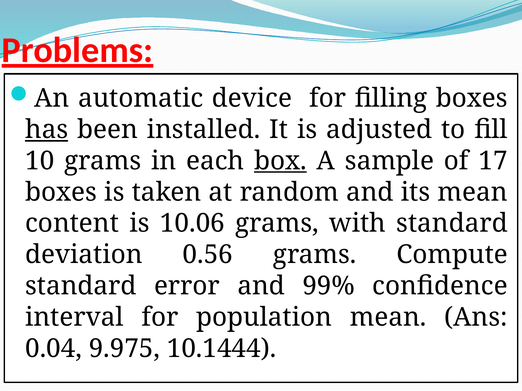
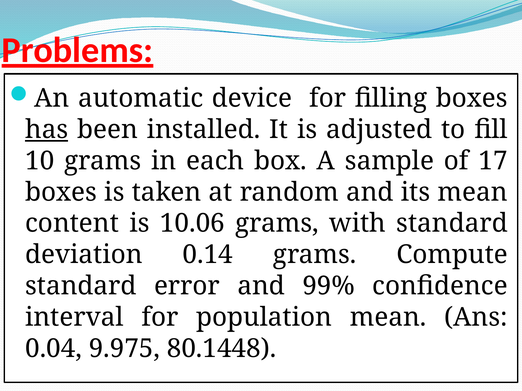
box underline: present -> none (280, 161)
0.56: 0.56 -> 0.14 (208, 255)
10.1444: 10.1444 -> 80.1448 (222, 349)
